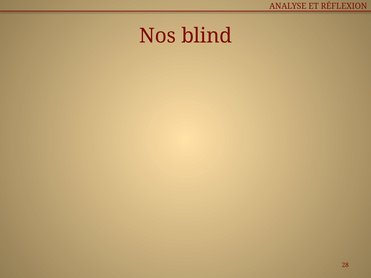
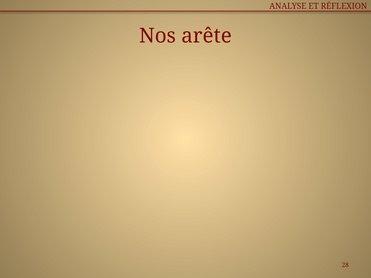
blind: blind -> arête (207, 36)
